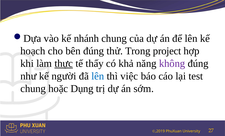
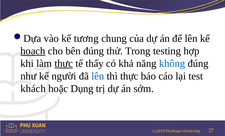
nhánh: nhánh -> tương (86, 38)
hoạch underline: none -> present (33, 51)
project: project -> testing (167, 51)
không colour: purple -> blue (172, 63)
thì việc: việc -> thực (129, 76)
chung: chung -> khách (33, 88)
